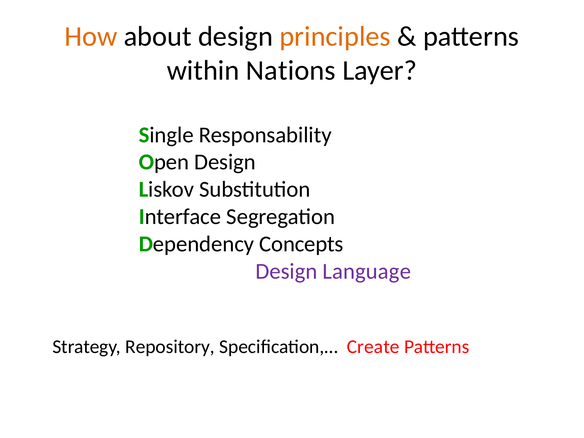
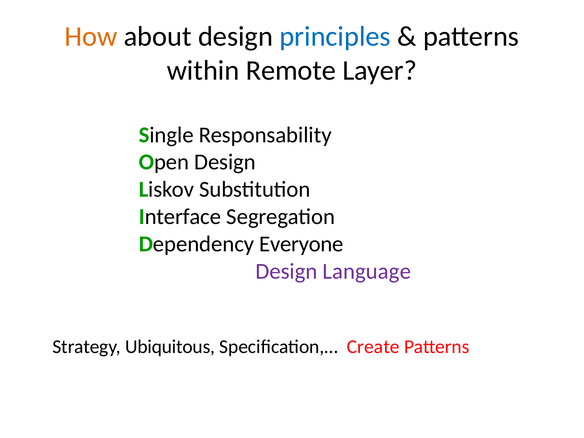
principles colour: orange -> blue (335, 37)
Nations: Nations -> Remote (291, 71)
Concepts: Concepts -> Everyone (301, 244)
Repository: Repository -> Ubiquitous (170, 347)
